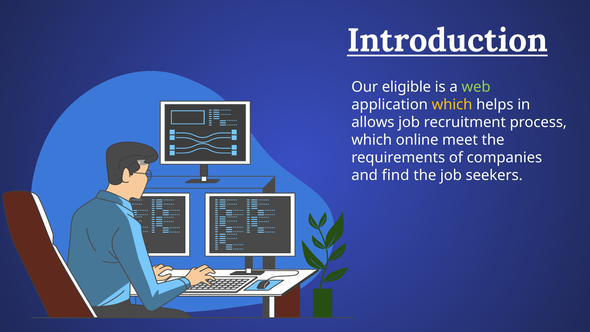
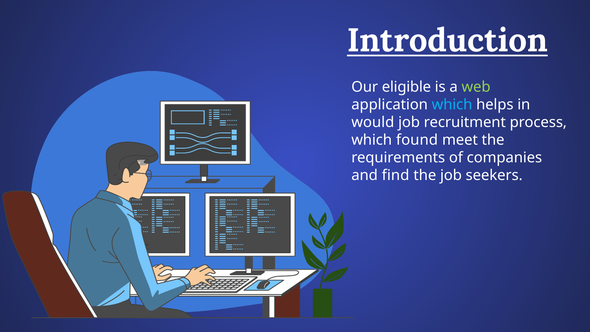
which colour: yellow -> light blue (452, 105)
allows: allows -> would (373, 122)
online: online -> found (417, 140)
